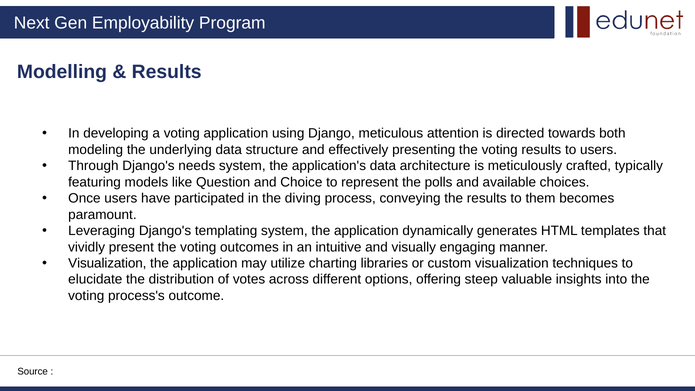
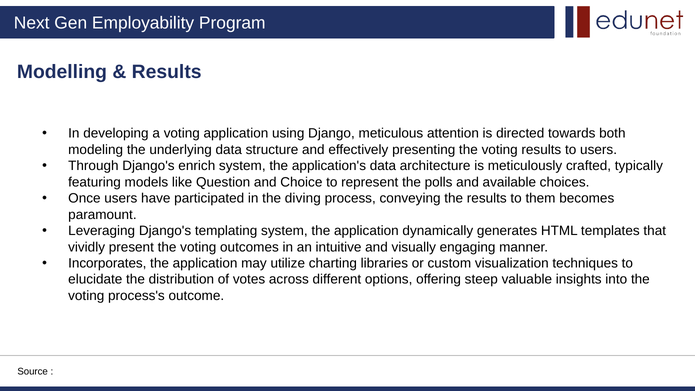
needs: needs -> enrich (197, 166)
Visualization: Visualization -> Incorporates (107, 263)
